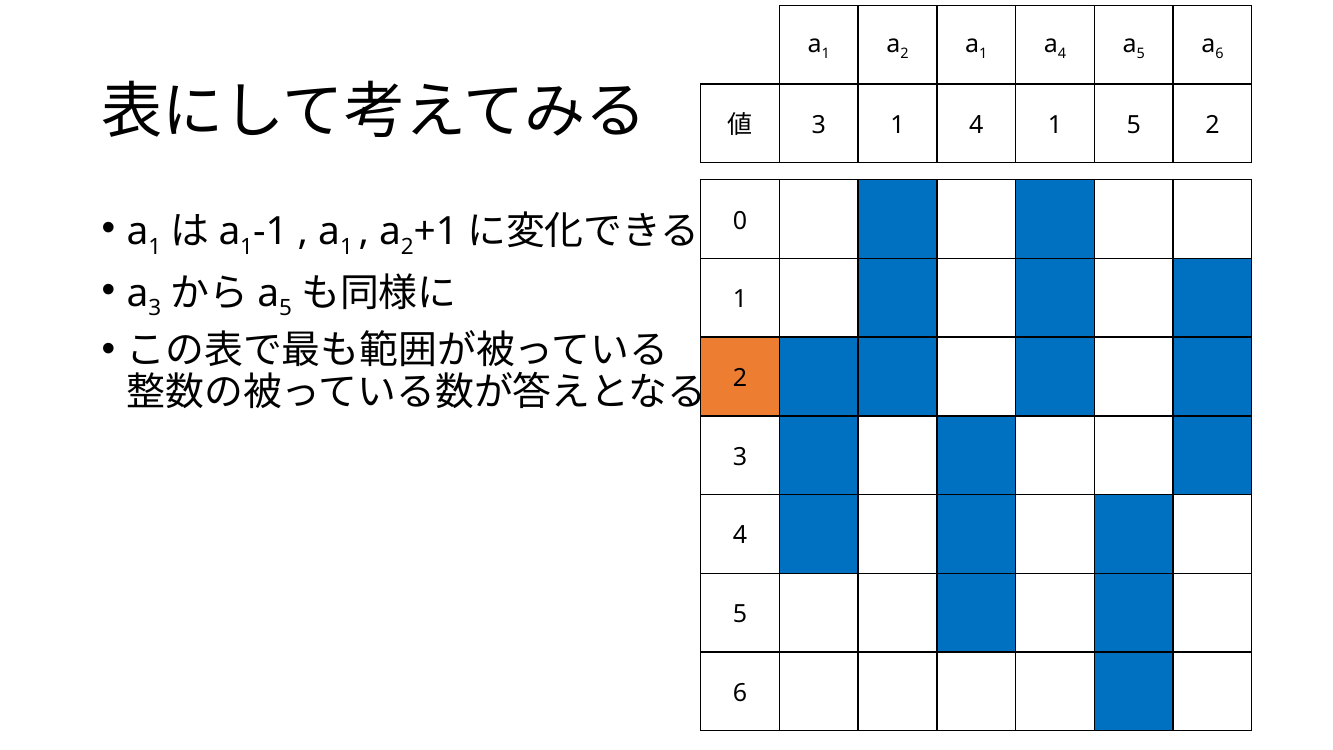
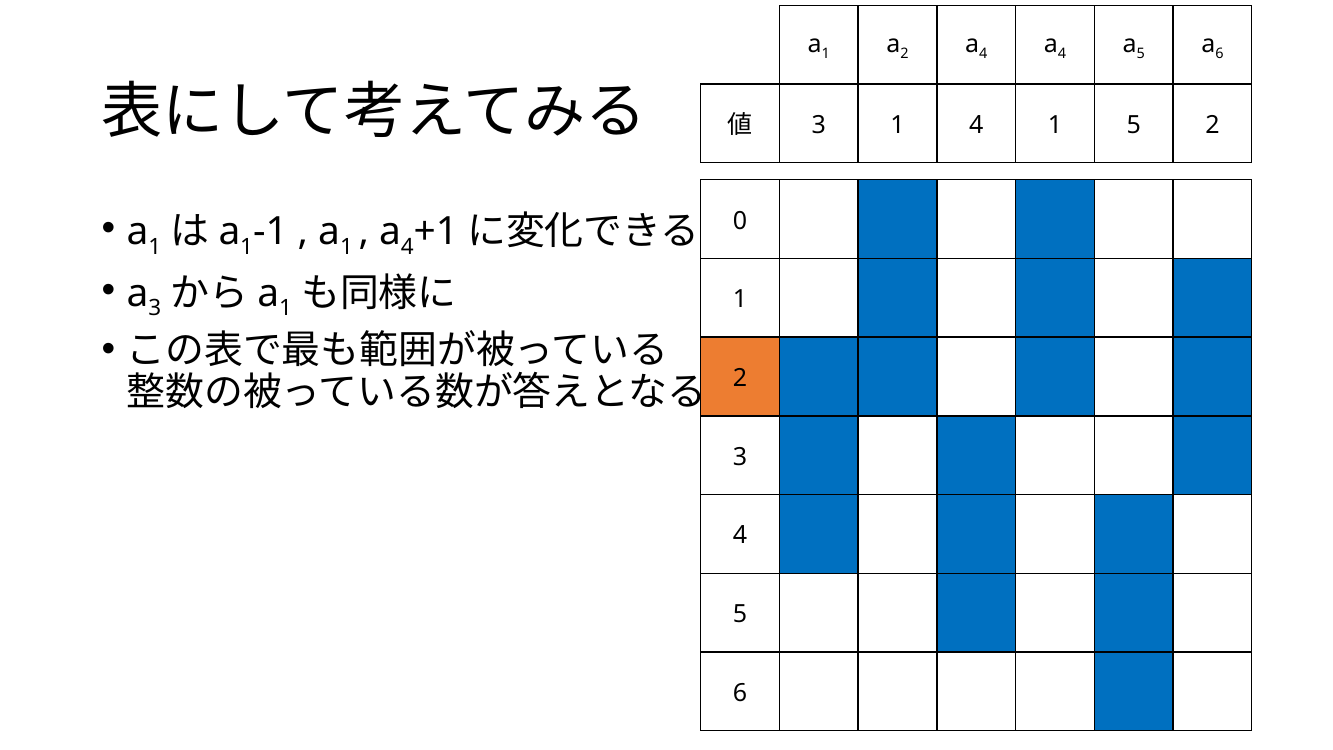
1: 1 -> 4 (983, 54)
2: 2 -> 4 (407, 247)
5: 5 -> 1 (286, 308)
